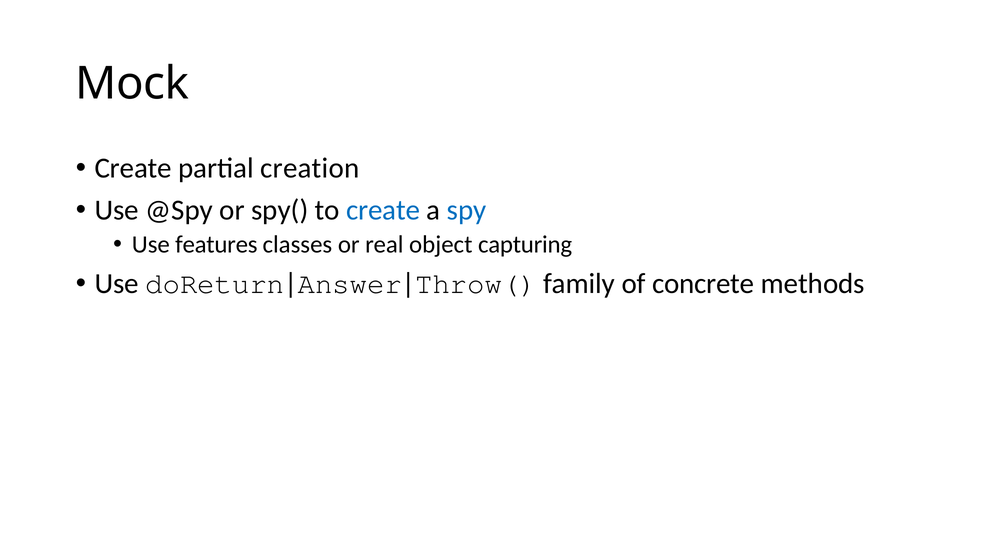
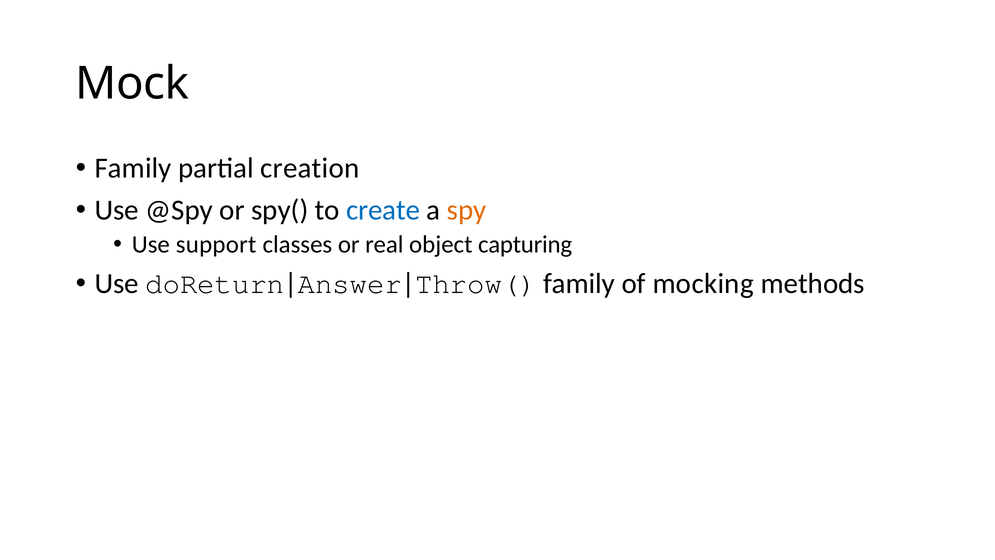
Create: Create -> Family (133, 168)
spy colour: blue -> orange (467, 210)
features: features -> support (216, 244)
concrete: concrete -> mocking (703, 284)
